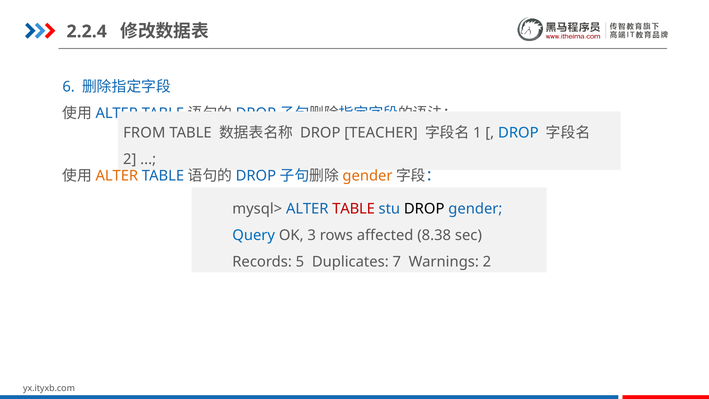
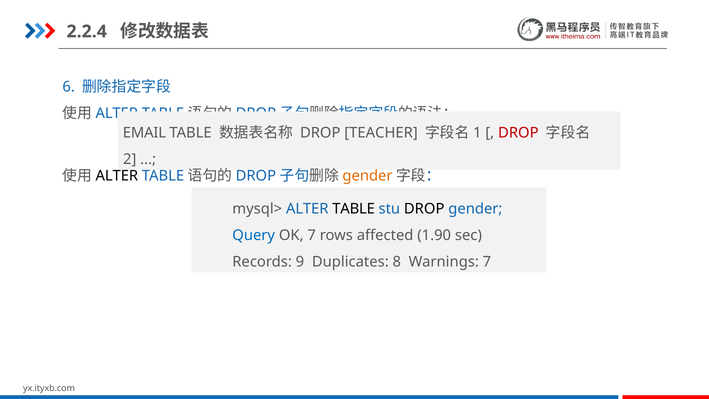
FROM: FROM -> EMAIL (144, 133)
DROP colour: blue -> red (518, 133)
ALTER colour: orange -> black (117, 176)
TABLE colour: red -> black (354, 209)
OK 3: 3 -> 7 (312, 235)
8.38: 8.38 -> 1.90 (434, 235)
5: 5 -> 9 (300, 262)
7: 7 -> 8 (397, 262)
Warnings 2: 2 -> 7 (487, 262)
